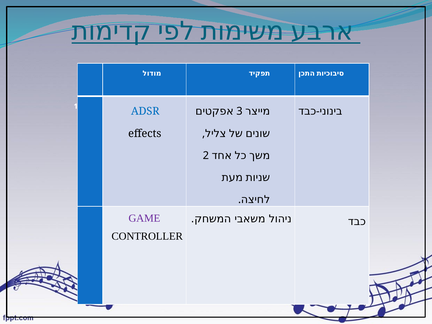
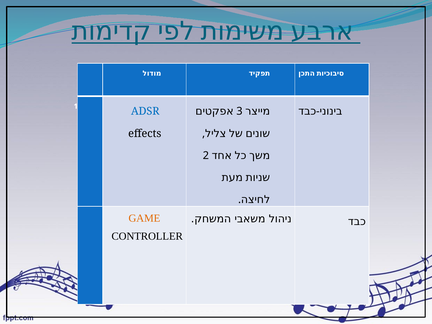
GAME colour: purple -> orange (144, 218)
